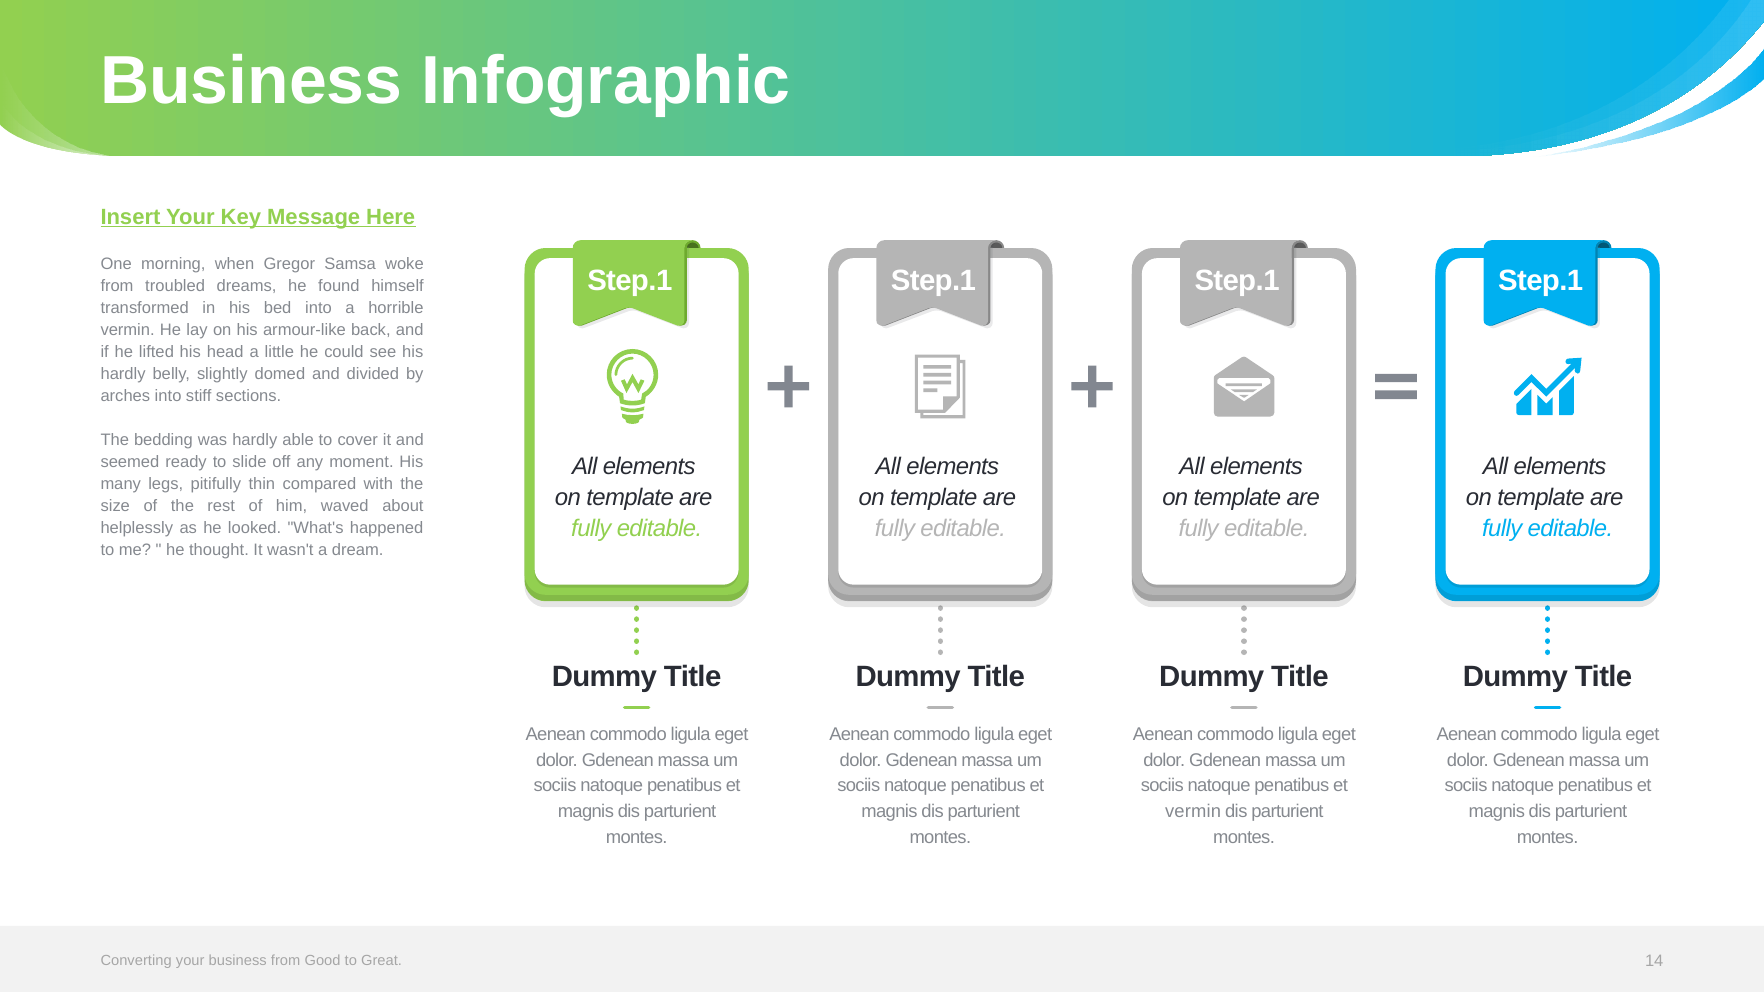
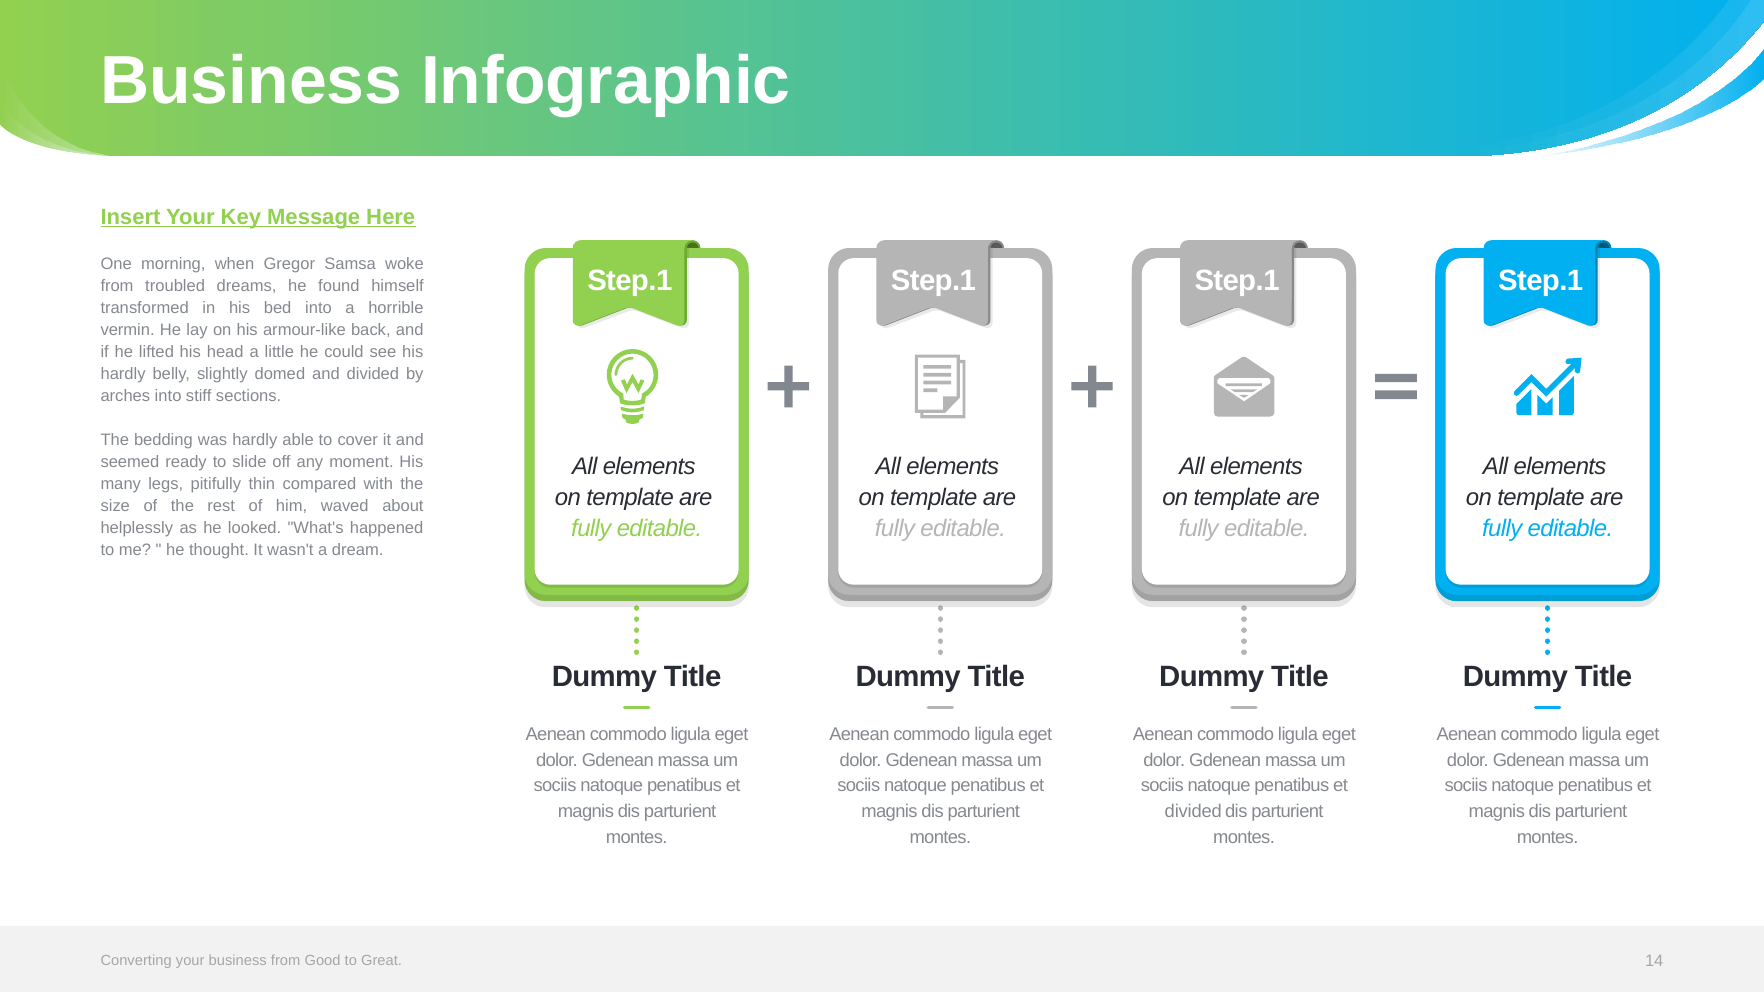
vermin: vermin -> divided (1193, 812)
